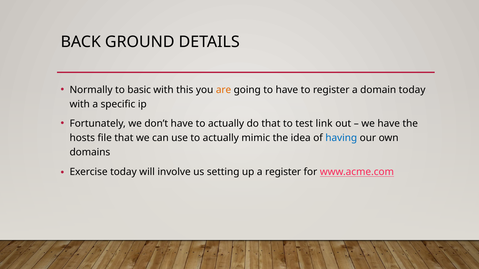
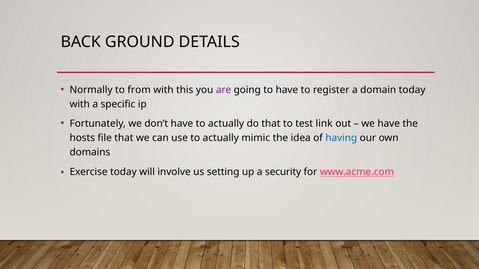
basic: basic -> from (139, 90)
are colour: orange -> purple (224, 90)
a register: register -> security (283, 172)
